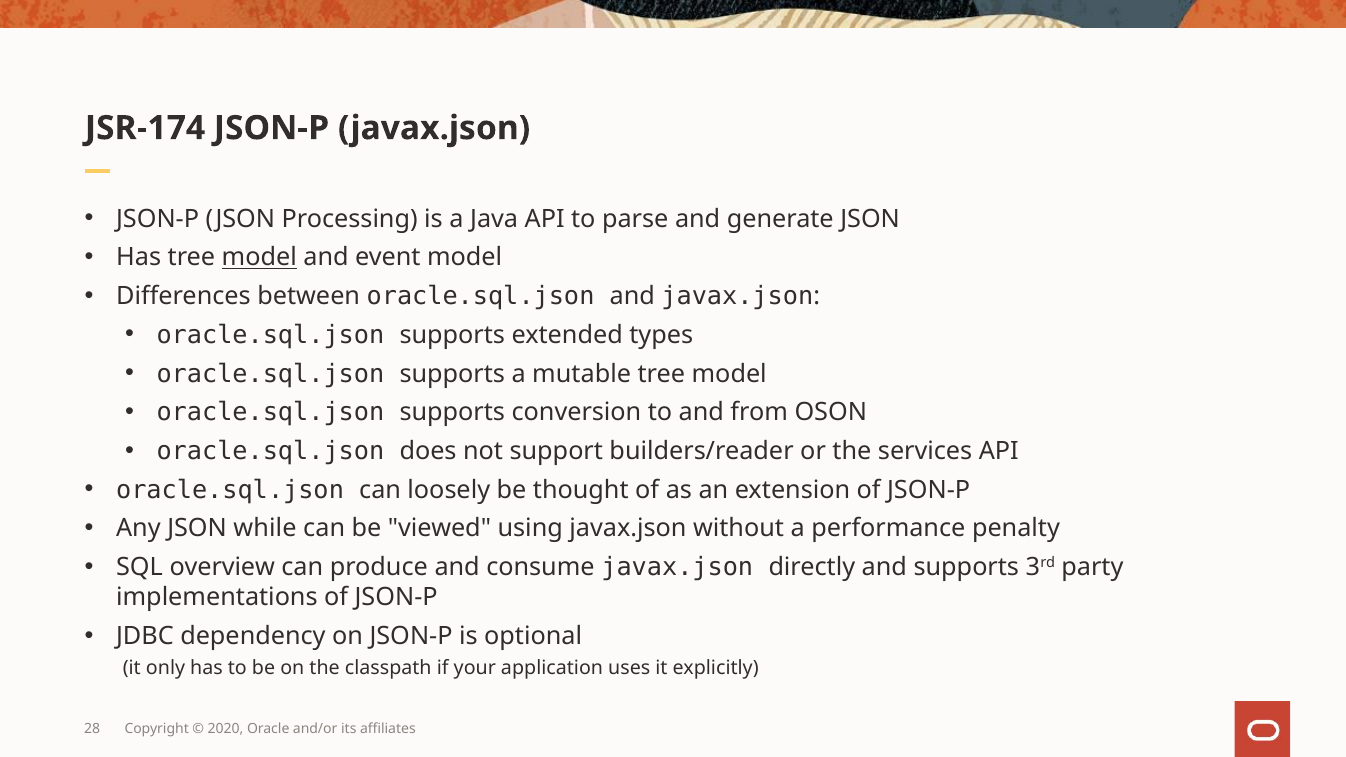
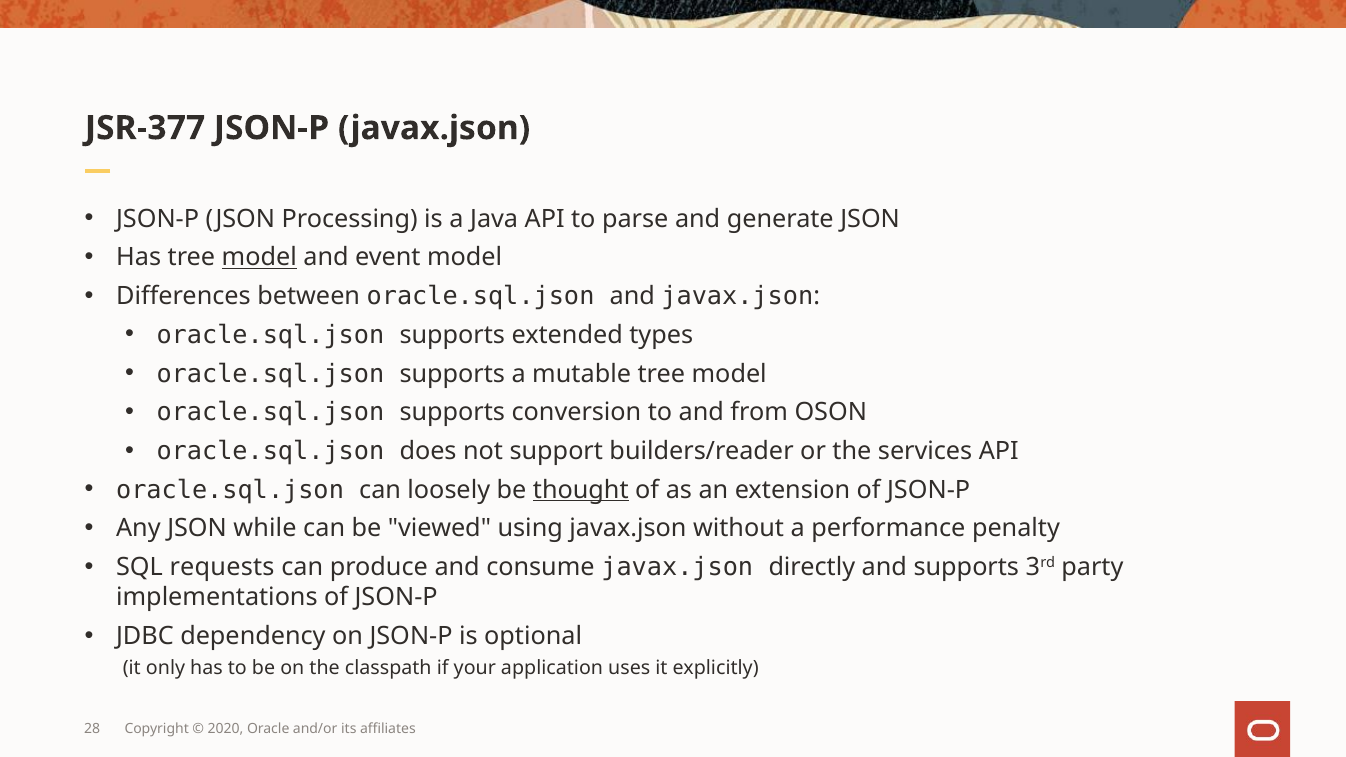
JSR-174: JSR-174 -> JSR-377 (145, 128)
thought underline: none -> present (581, 490)
overview: overview -> requests (222, 567)
